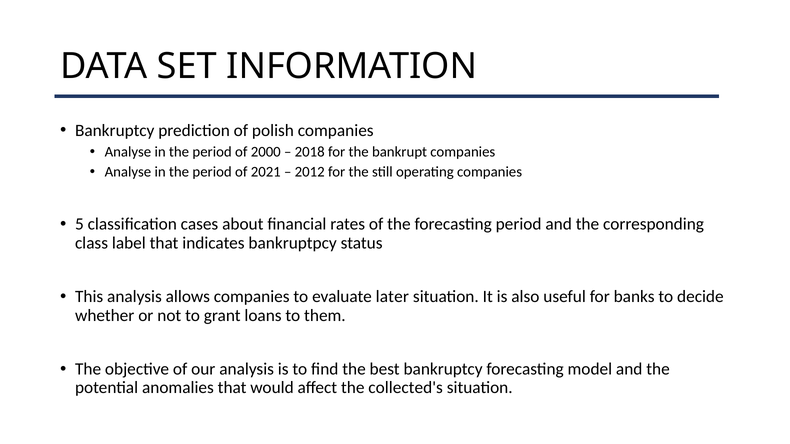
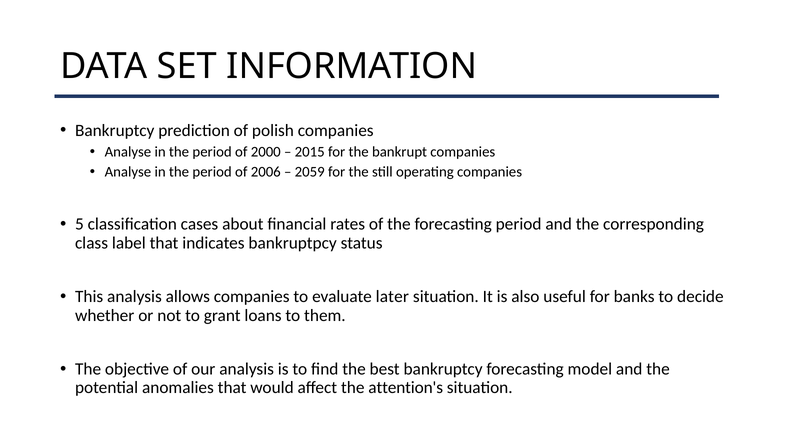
2018: 2018 -> 2015 (310, 152)
2021: 2021 -> 2006 (266, 172)
2012: 2012 -> 2059 (310, 172)
collected's: collected's -> attention's (406, 388)
